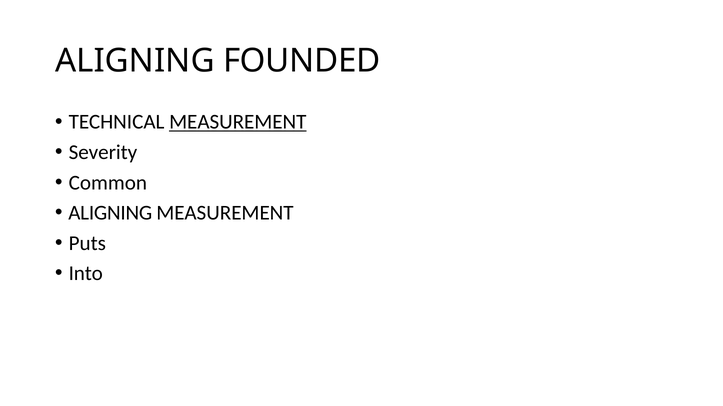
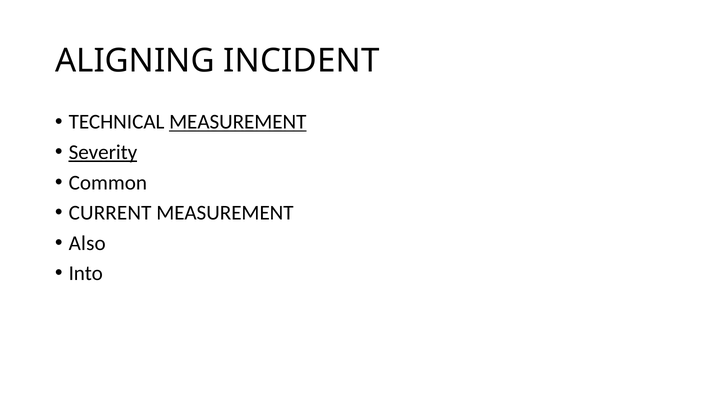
FOUNDED: FOUNDED -> INCIDENT (301, 61)
Severity underline: none -> present (103, 153)
ALIGNING: ALIGNING -> CURRENT (110, 213)
Puts: Puts -> Also (87, 243)
